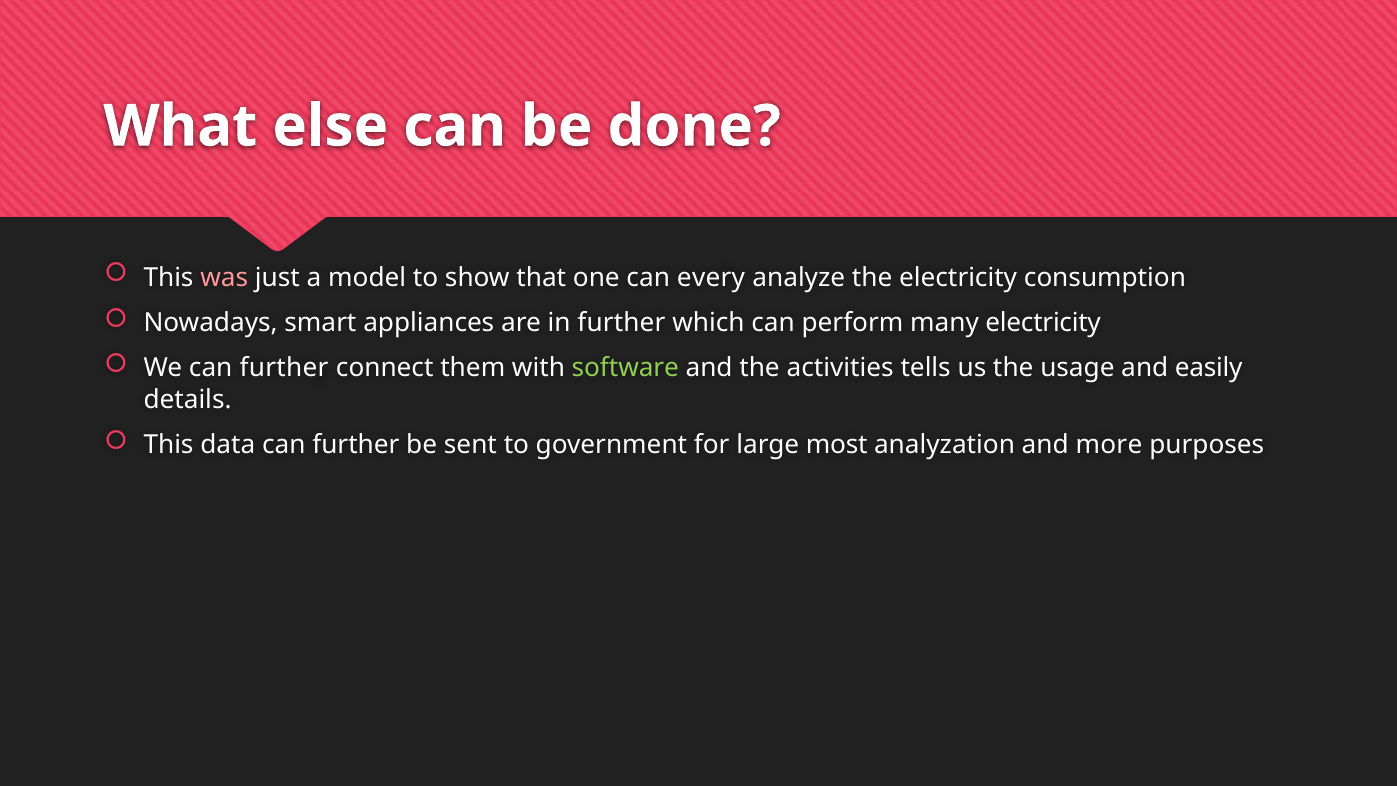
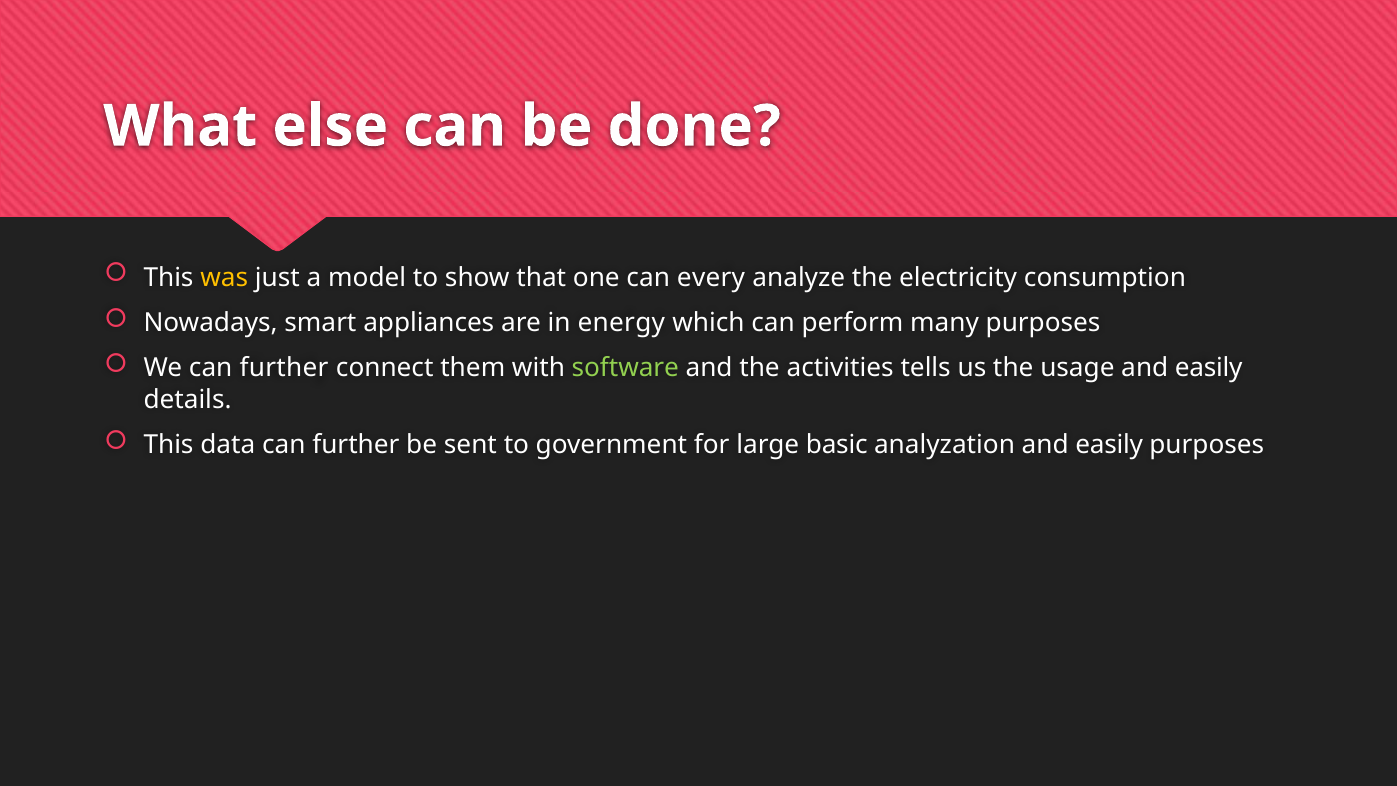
was colour: pink -> yellow (224, 277)
in further: further -> energy (621, 323)
many electricity: electricity -> purposes (1043, 323)
most: most -> basic (837, 445)
analyzation and more: more -> easily (1109, 445)
